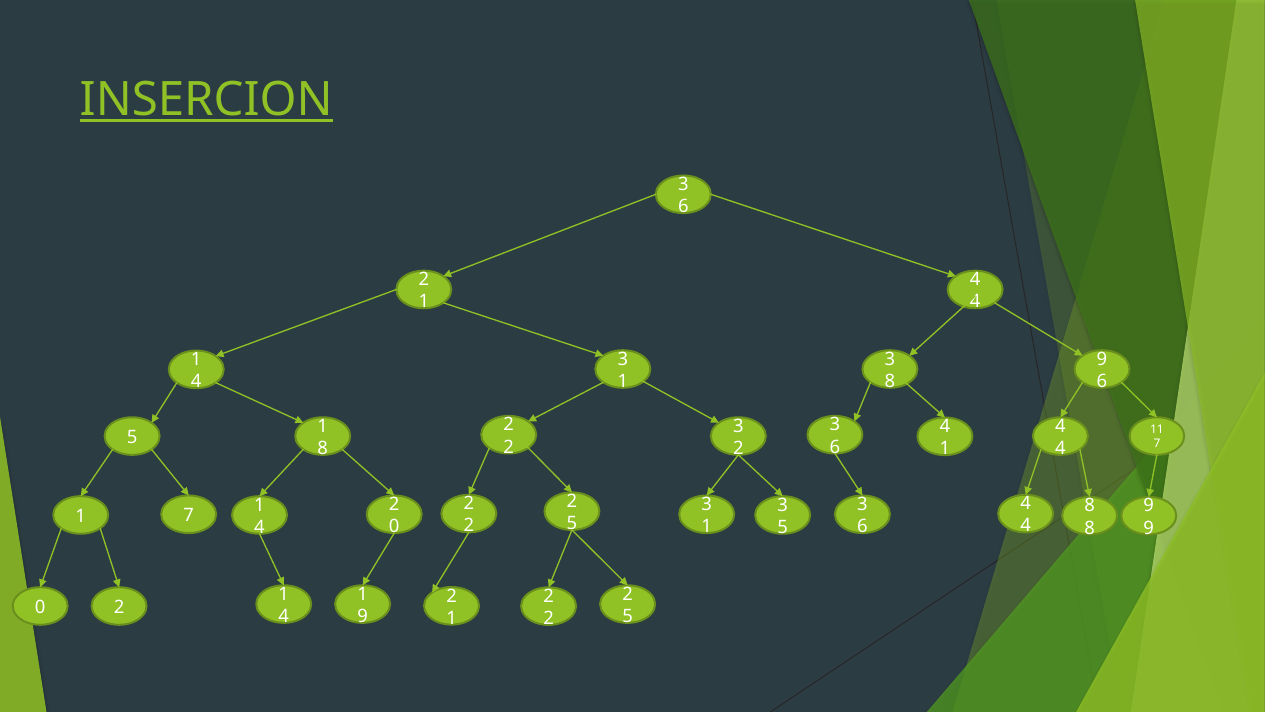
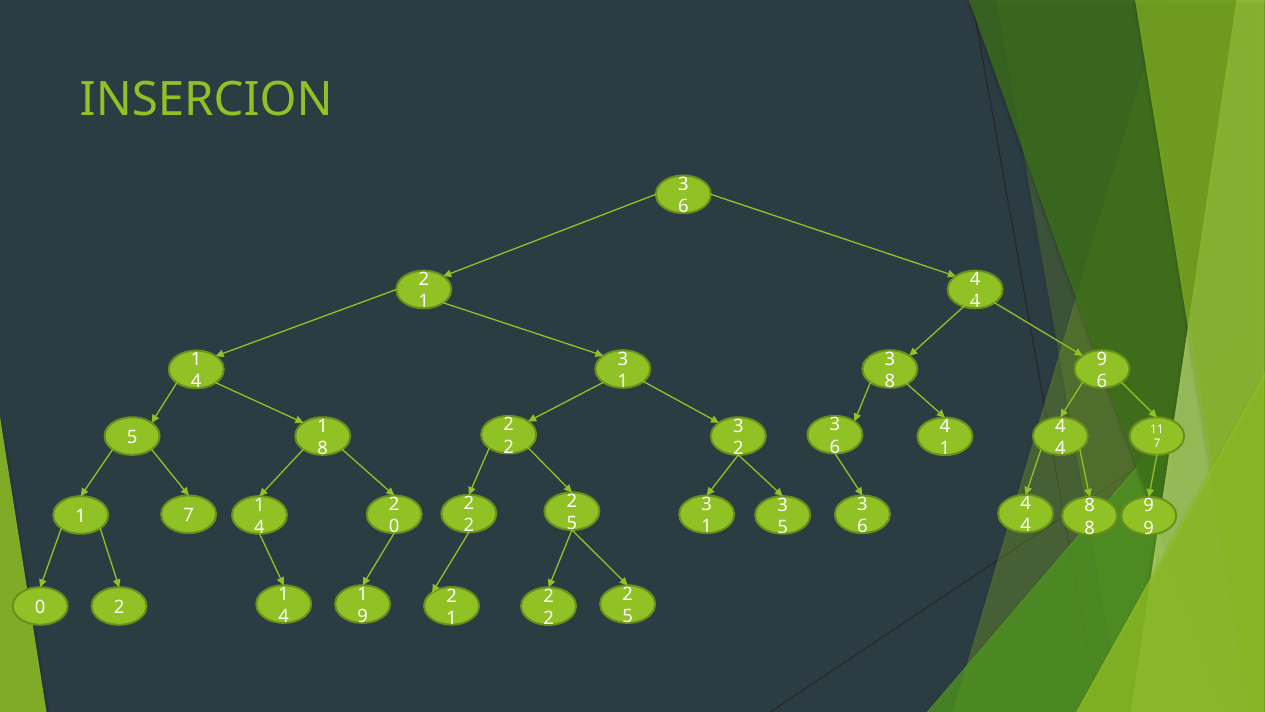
INSERCION underline: present -> none (206, 100)
